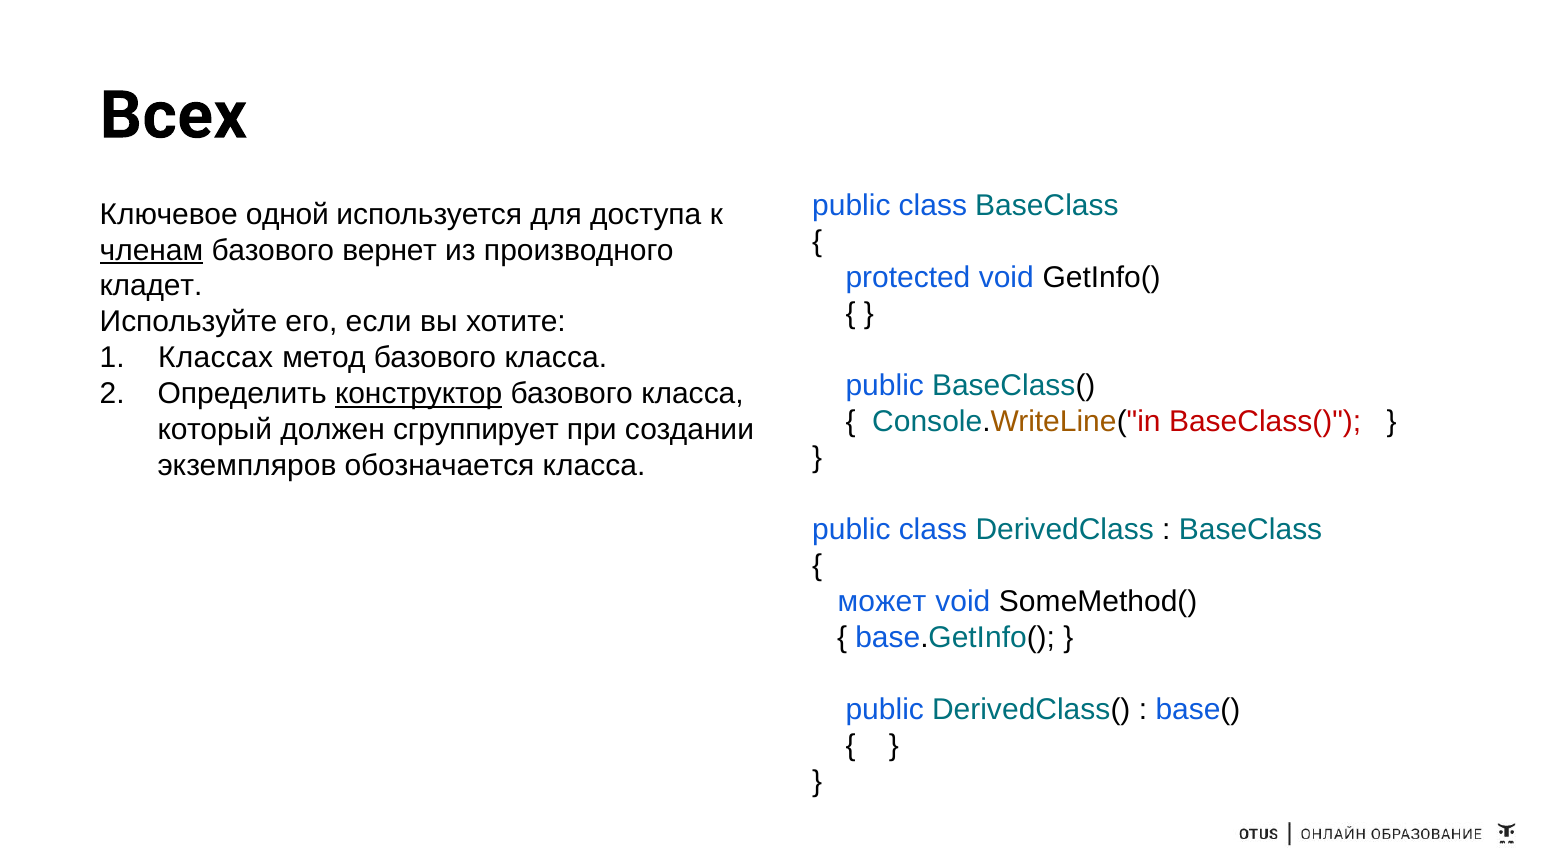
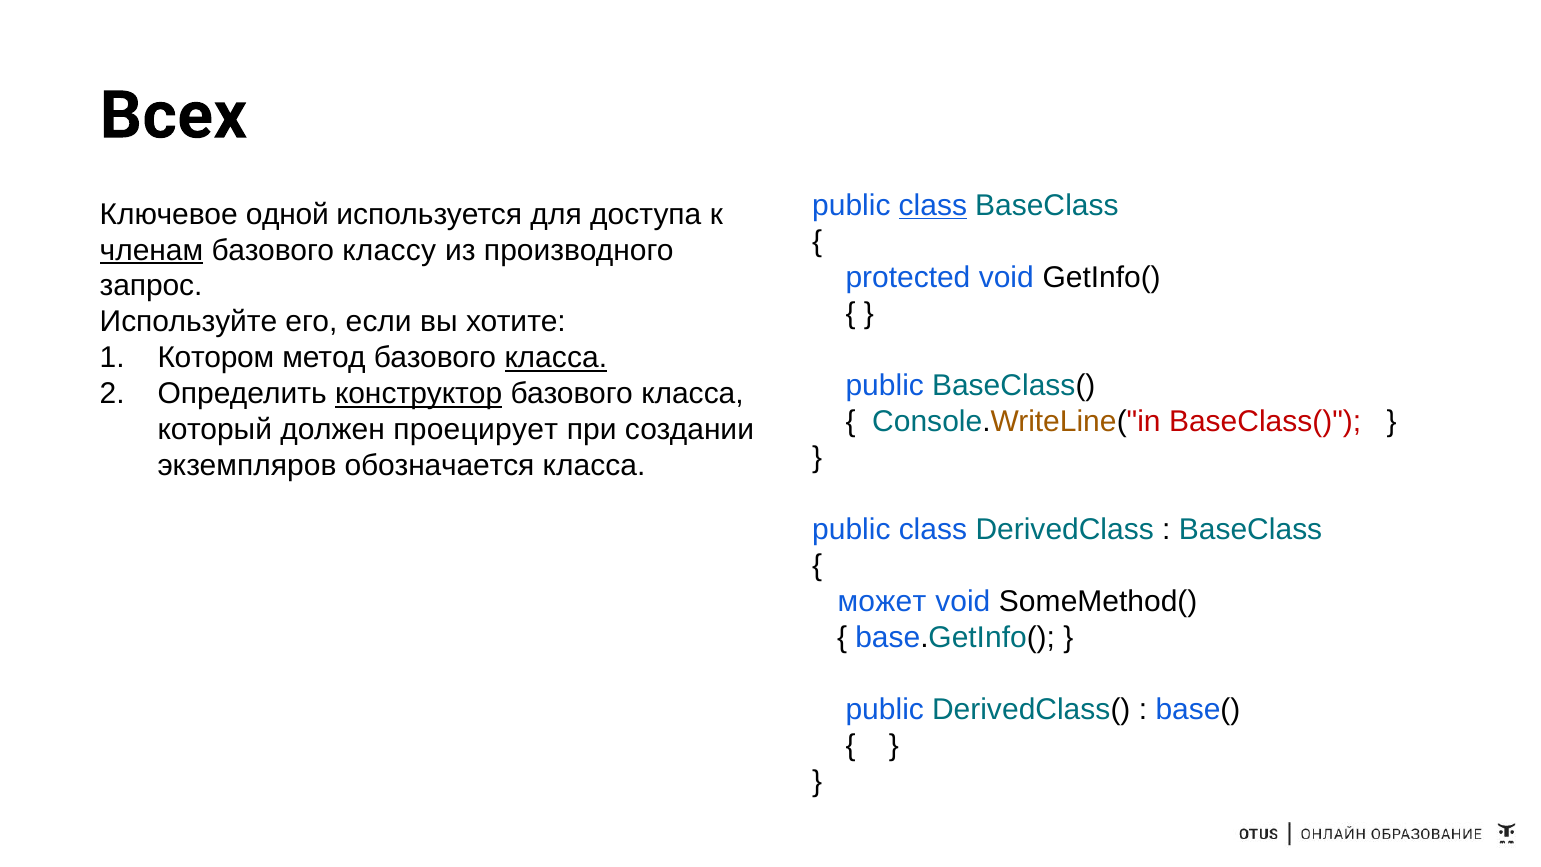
class underline: none -> present (933, 206)
вернет: вернет -> классу (389, 250)
кладет: кладет -> запрос (151, 286)
Классах: Классах -> Котором (216, 358)
класса underline: none -> present (556, 358)
сгруппирует: сгруппирует -> проецирует (476, 430)
